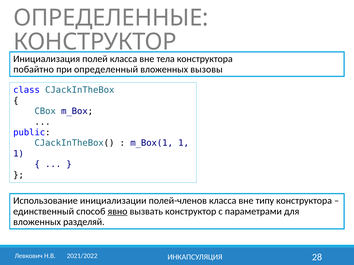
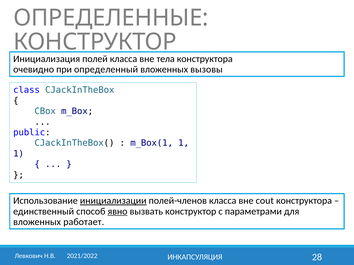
побайтно: побайтно -> очевидно (34, 70)
инициализации underline: none -> present (113, 201)
типу: типу -> cout (265, 201)
разделяй: разделяй -> работает (84, 222)
